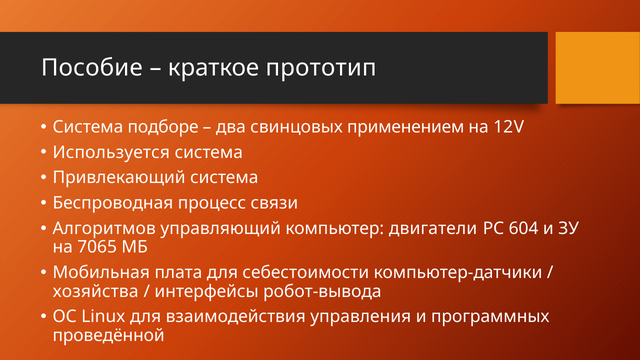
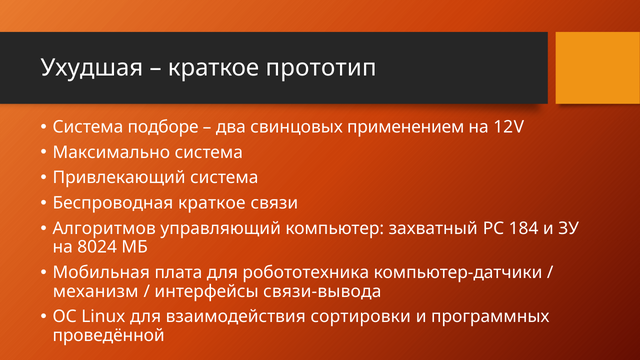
Пособие: Пособие -> Ухудшая (92, 68)
Используется: Используется -> Максимально (111, 152)
Беспроводная процесс: процесс -> краткое (212, 203)
двигатели: двигатели -> захватный (433, 229)
604: 604 -> 184 (524, 229)
7065: 7065 -> 8024 (97, 247)
себестоимости: себестоимости -> робототехника (306, 273)
хозяйства: хозяйства -> механизм (96, 291)
робот-вывода: робот-вывода -> связи-вывода (322, 291)
управления: управления -> сортировки (361, 317)
